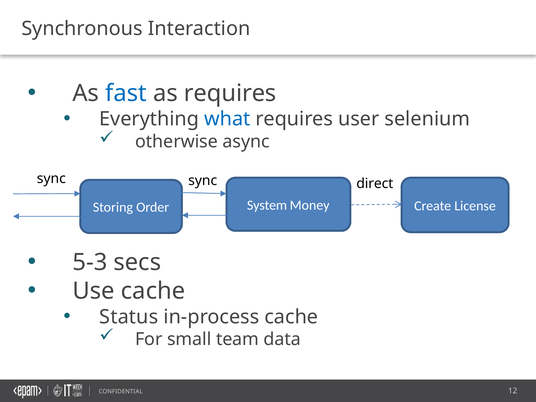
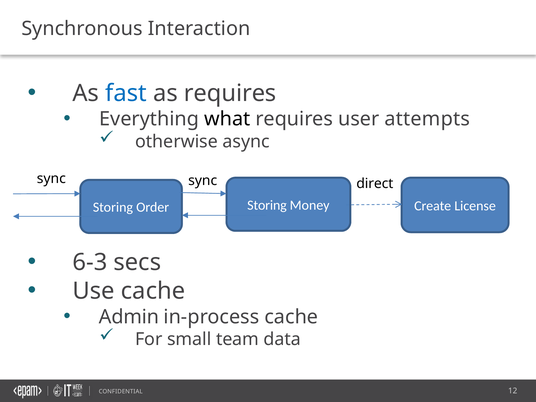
what colour: blue -> black (227, 119)
selenium: selenium -> attempts (427, 119)
Order System: System -> Storing (267, 205)
5-3: 5-3 -> 6-3 (90, 262)
Status: Status -> Admin (129, 317)
